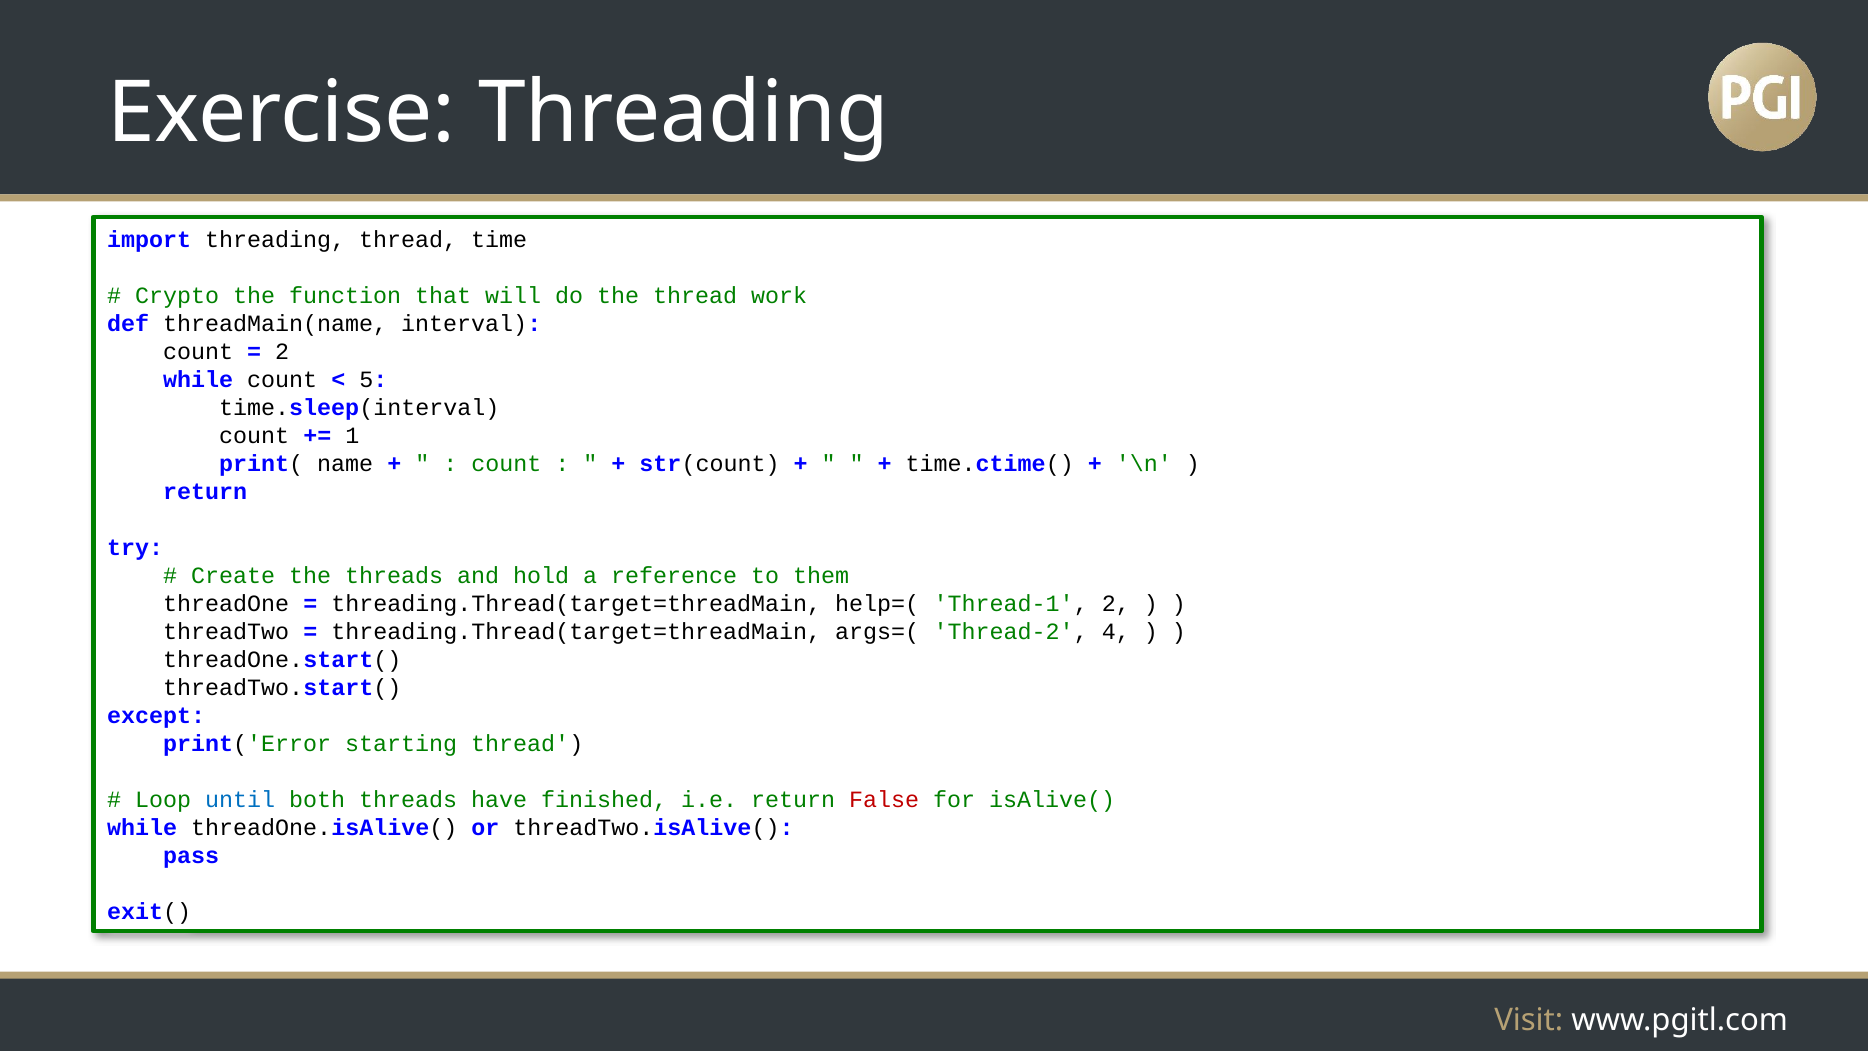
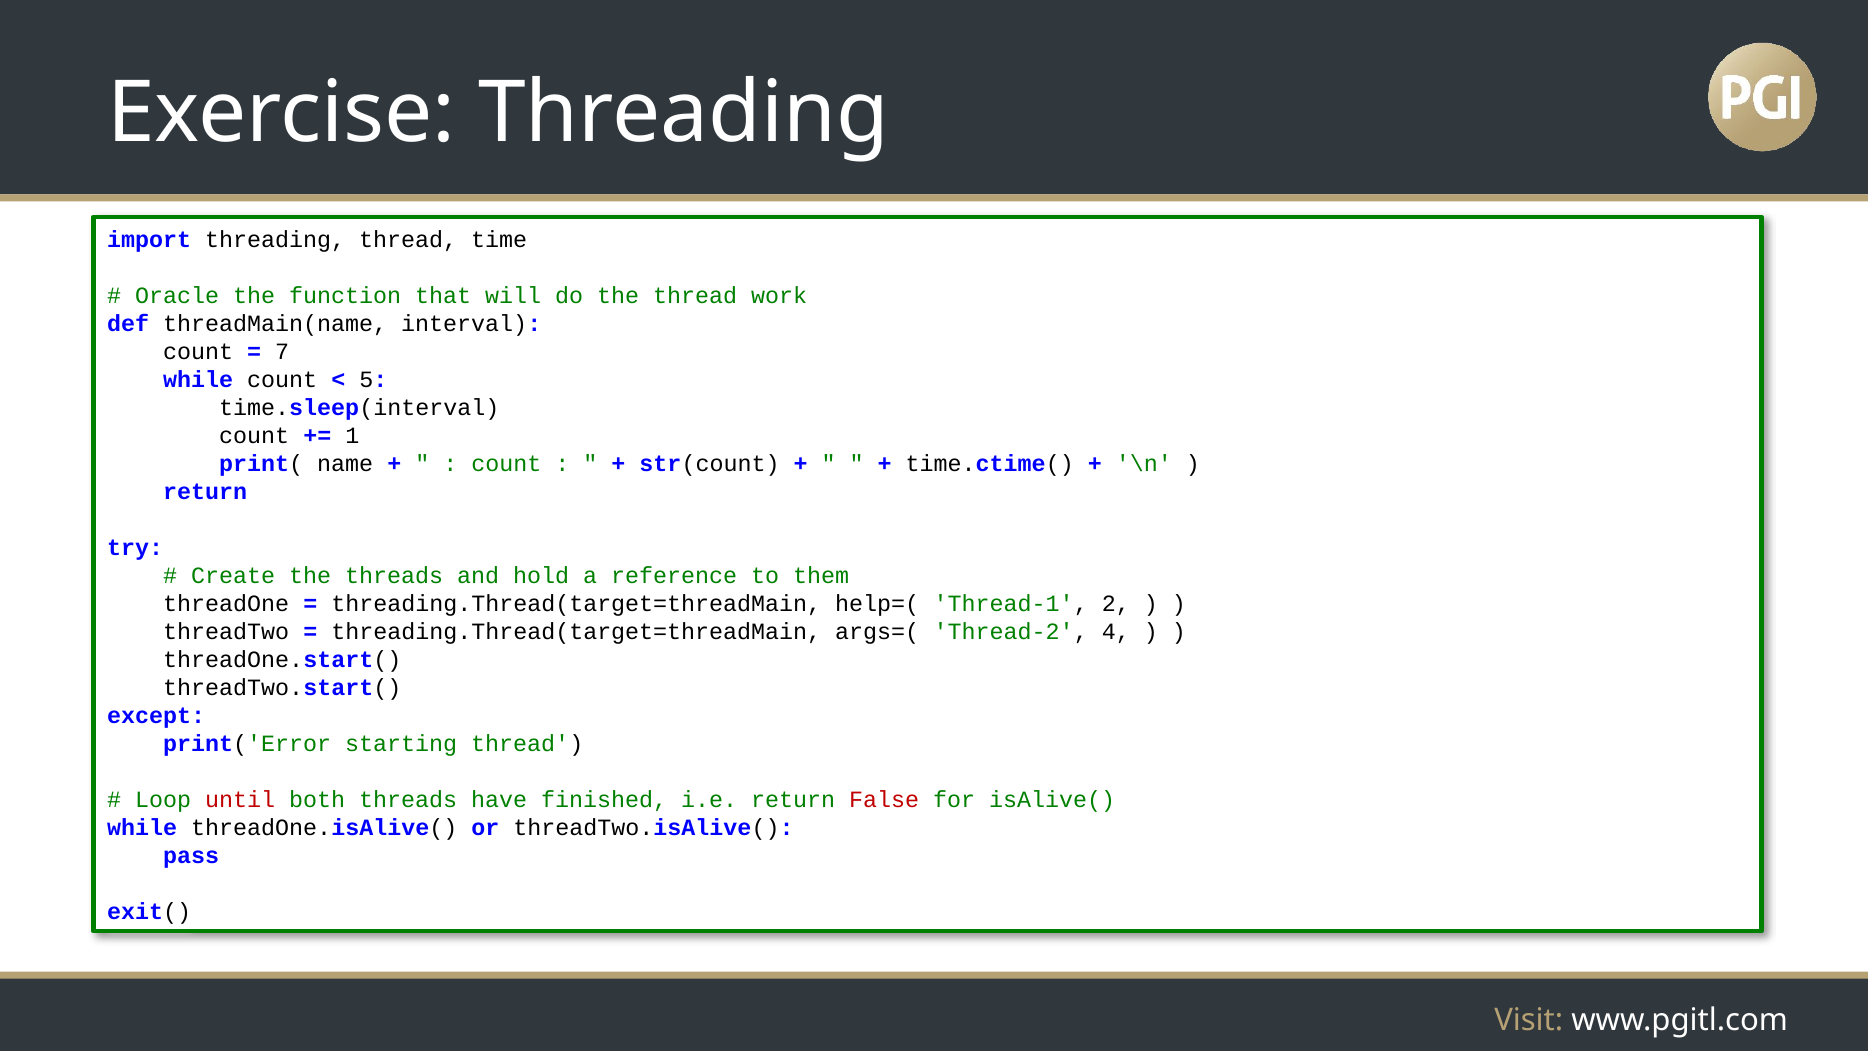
Crypto: Crypto -> Oracle (177, 295)
2: 2 -> 7 (282, 351)
until colour: blue -> red (240, 800)
